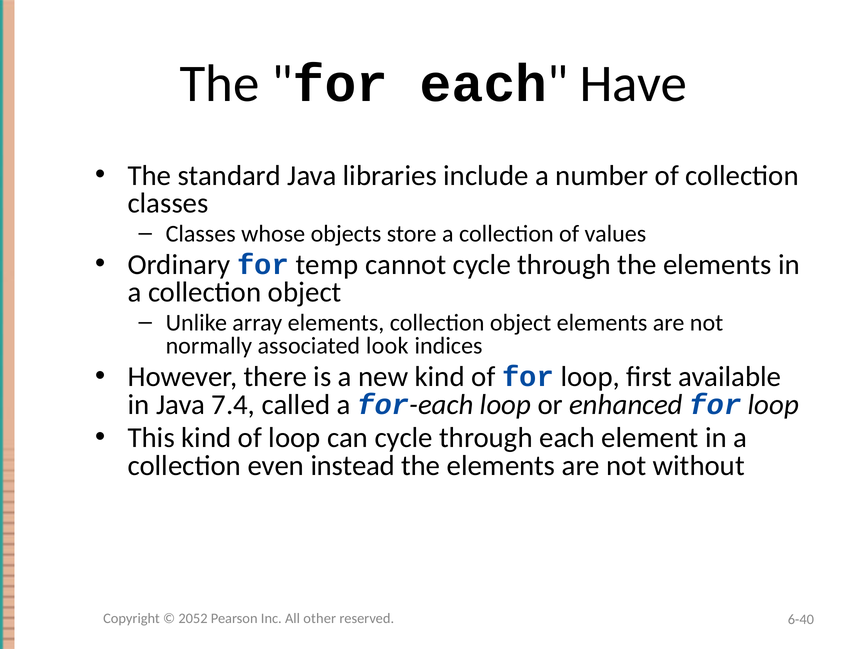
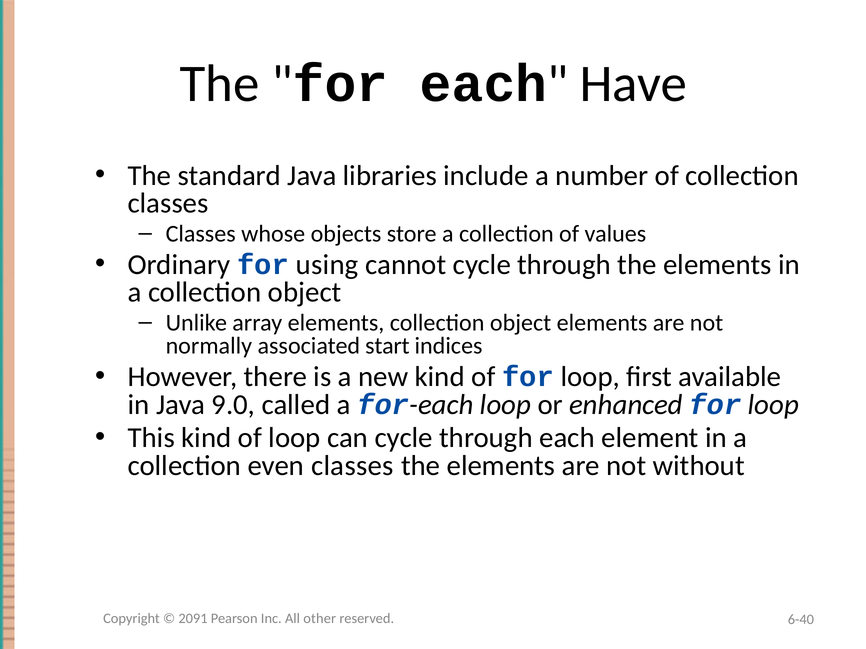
temp: temp -> using (327, 265)
look: look -> start (387, 346)
7.4: 7.4 -> 9.0 (233, 405)
even instead: instead -> classes (352, 466)
2052: 2052 -> 2091 (193, 619)
